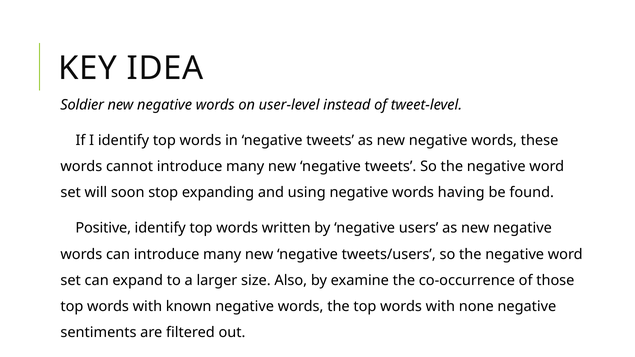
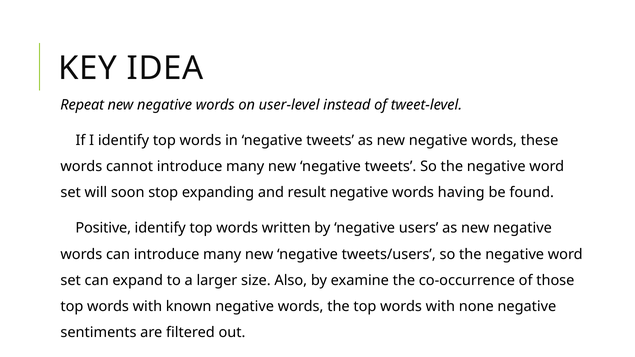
Soldier: Soldier -> Repeat (82, 105)
using: using -> result (307, 193)
